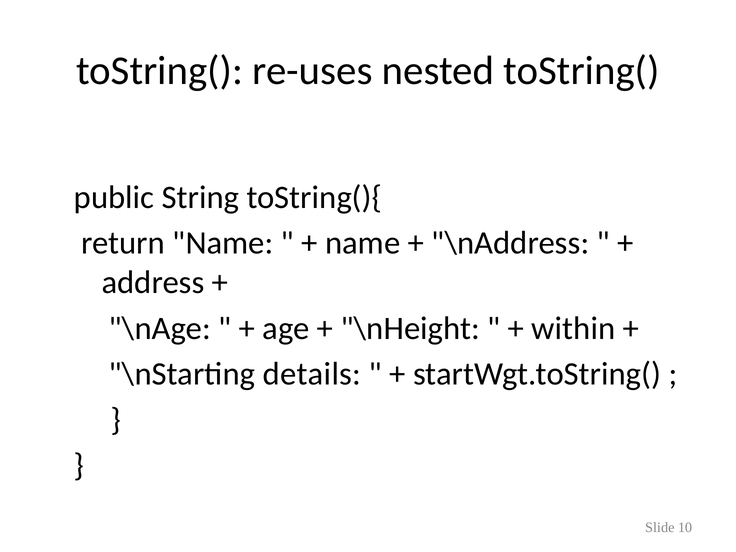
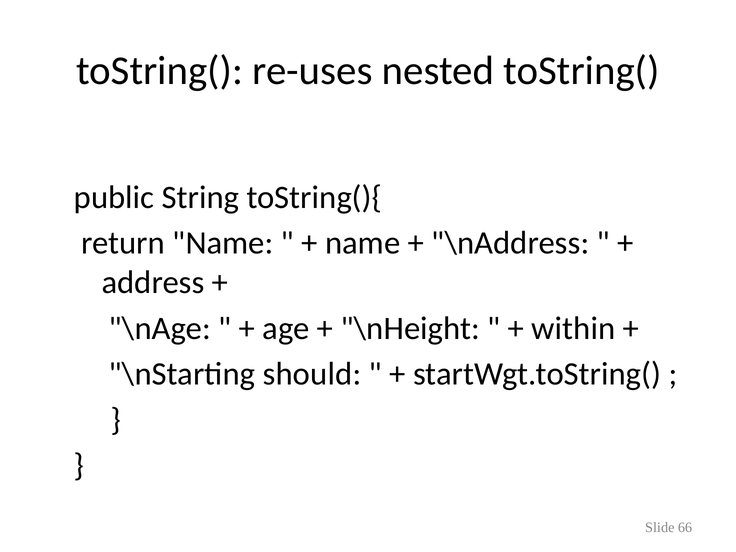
details: details -> should (312, 374)
10: 10 -> 66 (685, 527)
